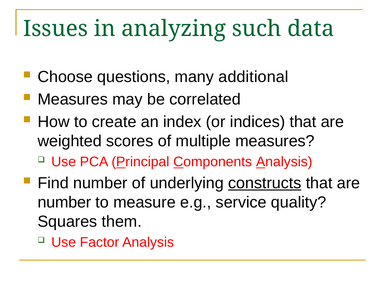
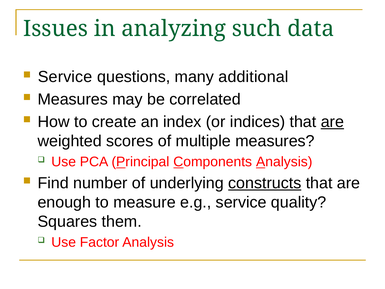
Choose: Choose -> Service (65, 77)
are underline: none -> present (332, 122)
number: number -> enough (64, 202)
